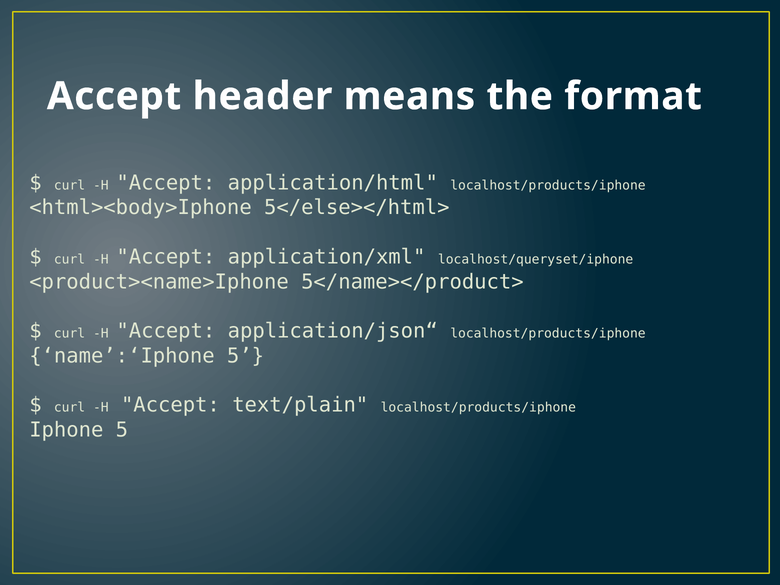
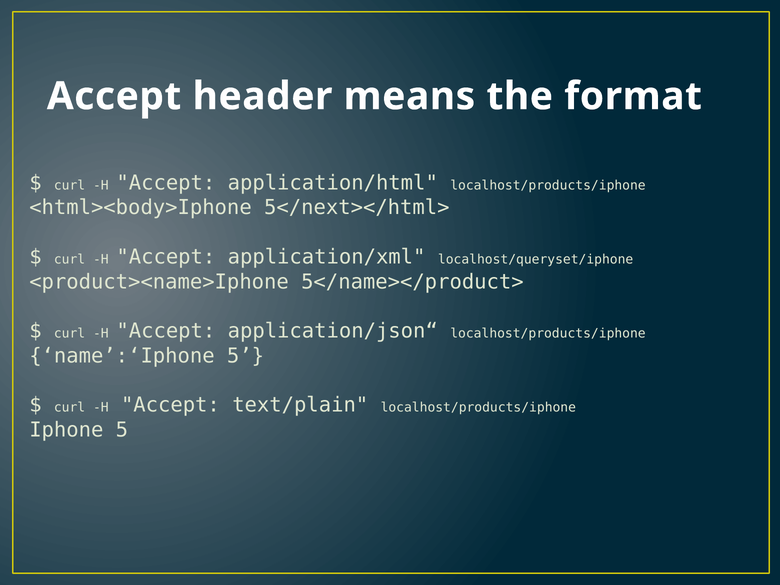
5</else></html>: 5</else></html> -> 5</next></html> (357, 208)
